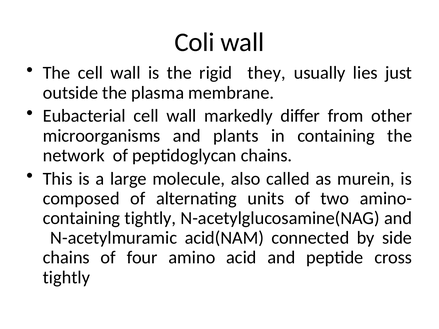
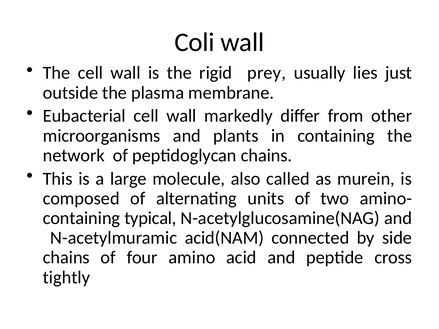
they: they -> prey (267, 73)
containing tightly: tightly -> typical (150, 218)
